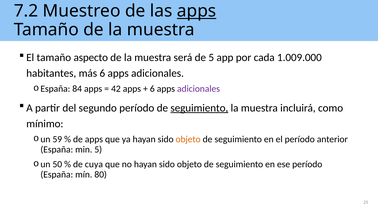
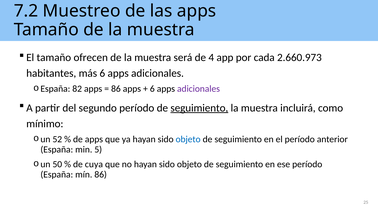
apps underline: present -> none (197, 11)
aspecto: aspecto -> ofrecen (91, 58)
de 5: 5 -> 4 (211, 58)
1.009.000: 1.009.000 -> 2.660.973 (299, 58)
84: 84 -> 82 (77, 89)
42: 42 -> 86 (116, 89)
59: 59 -> 52 (57, 140)
objeto colour: orange -> blue (188, 140)
mín 80: 80 -> 86 (101, 175)
